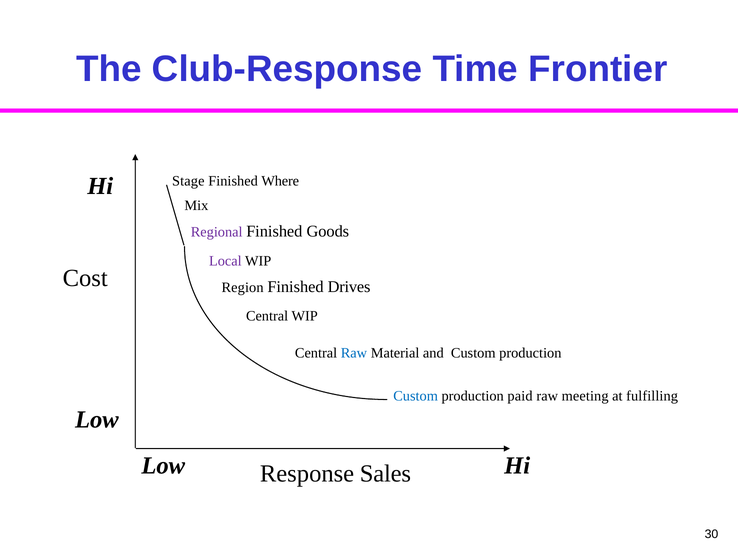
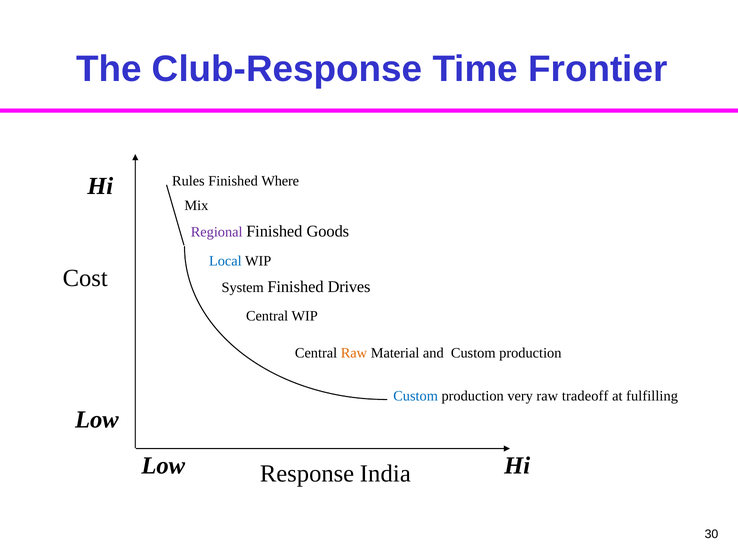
Stage: Stage -> Rules (188, 181)
Local colour: purple -> blue (225, 261)
Region: Region -> System (243, 288)
Raw colour: blue -> orange (354, 353)
paid: paid -> very (520, 396)
meeting: meeting -> tradeoff (585, 396)
Sales: Sales -> India (385, 474)
